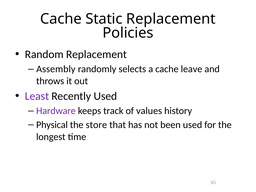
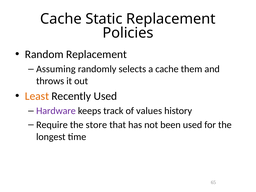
Assembly: Assembly -> Assuming (56, 69)
leave: leave -> them (192, 69)
Least colour: purple -> orange (37, 96)
Physical: Physical -> Require (52, 125)
